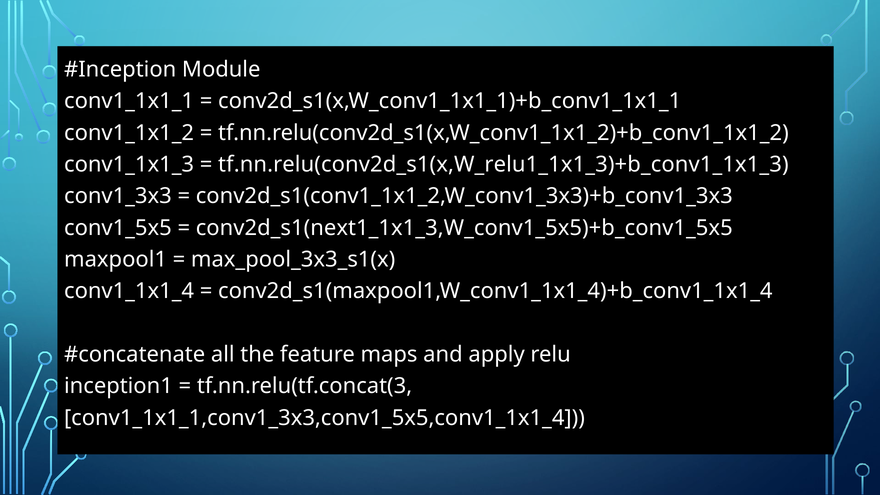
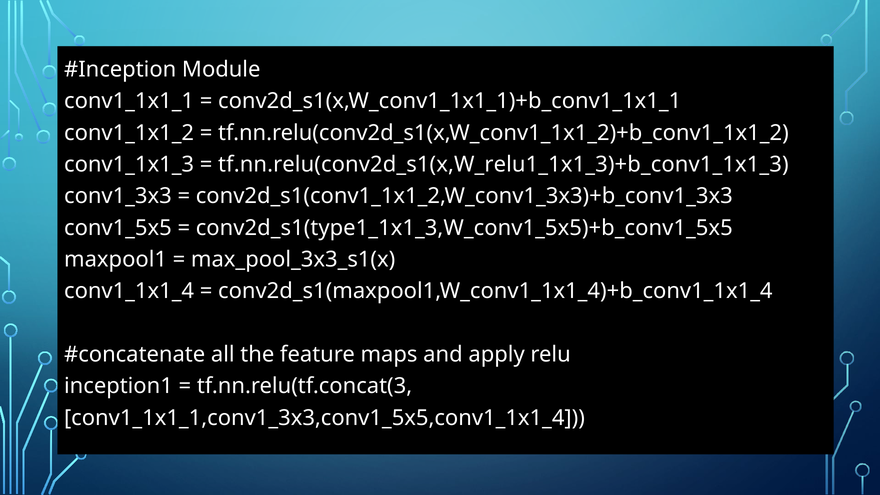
conv2d_s1(next1_1x1_3,W_conv1_5x5)+b_conv1_5x5: conv2d_s1(next1_1x1_3,W_conv1_5x5)+b_conv1_5x5 -> conv2d_s1(type1_1x1_3,W_conv1_5x5)+b_conv1_5x5 (464, 228)
